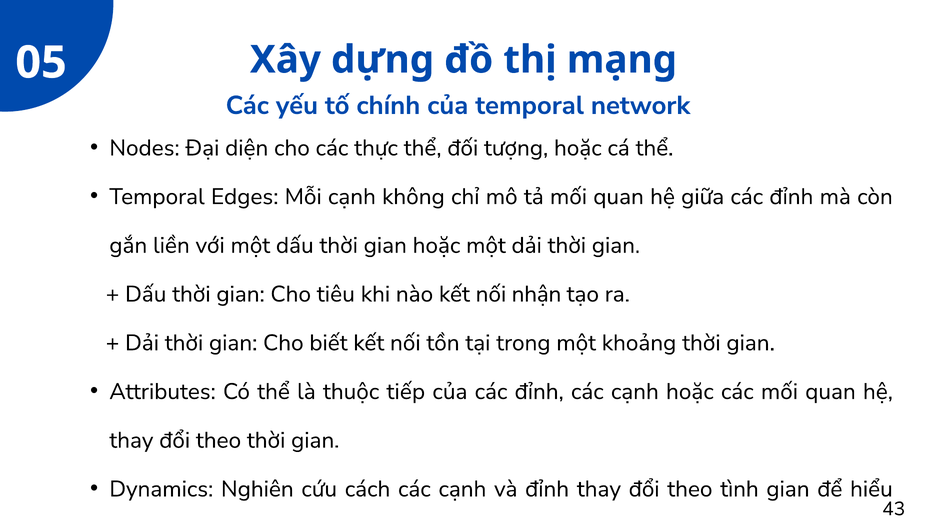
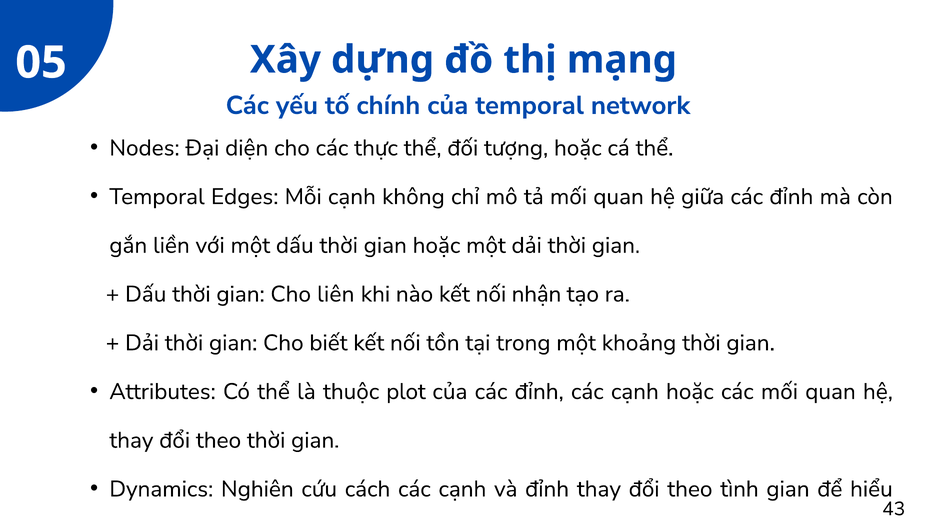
tiêu: tiêu -> liên (336, 294)
tiếp: tiếp -> plot (406, 391)
